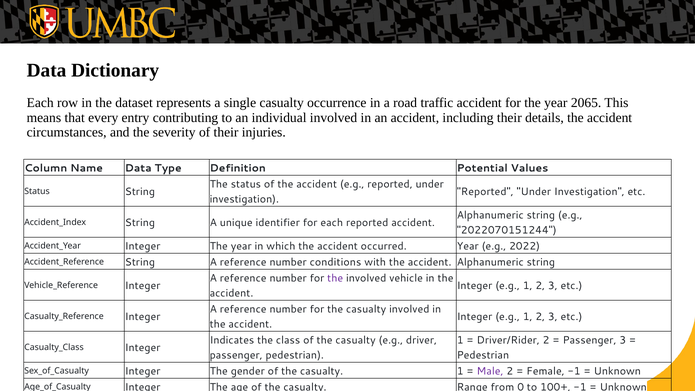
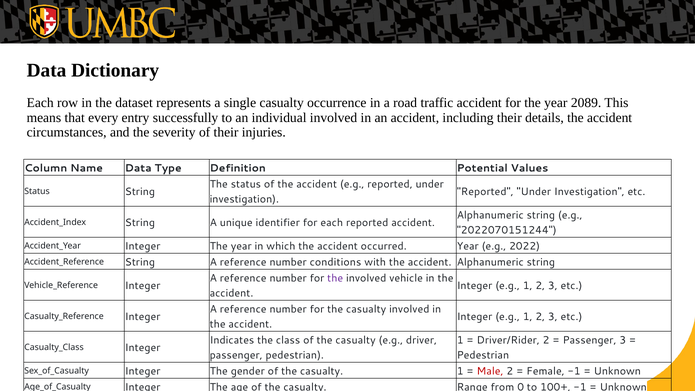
2065: 2065 -> 2089 (586, 103)
contributing: contributing -> successfully (186, 118)
Male colour: purple -> red (490, 371)
